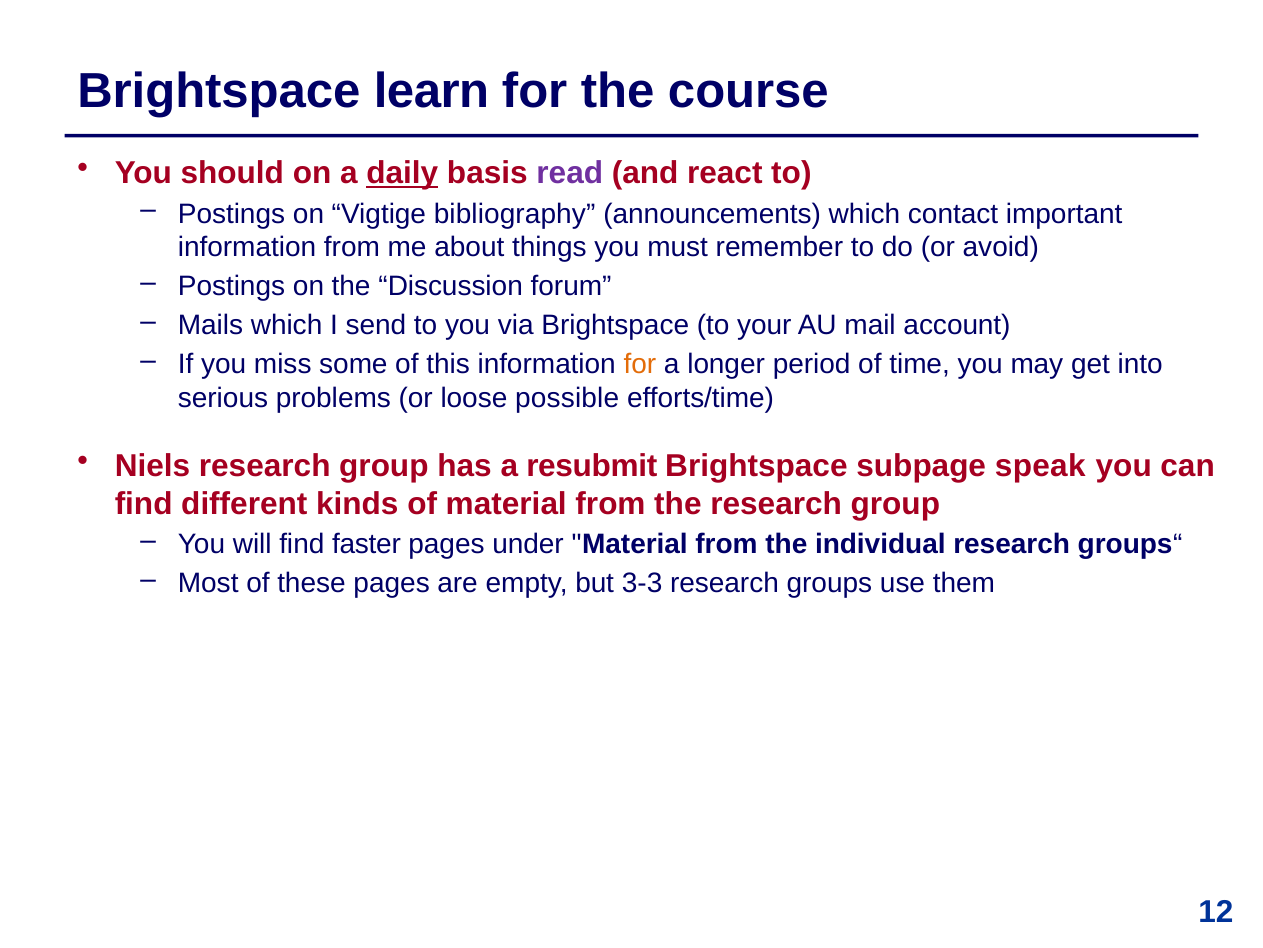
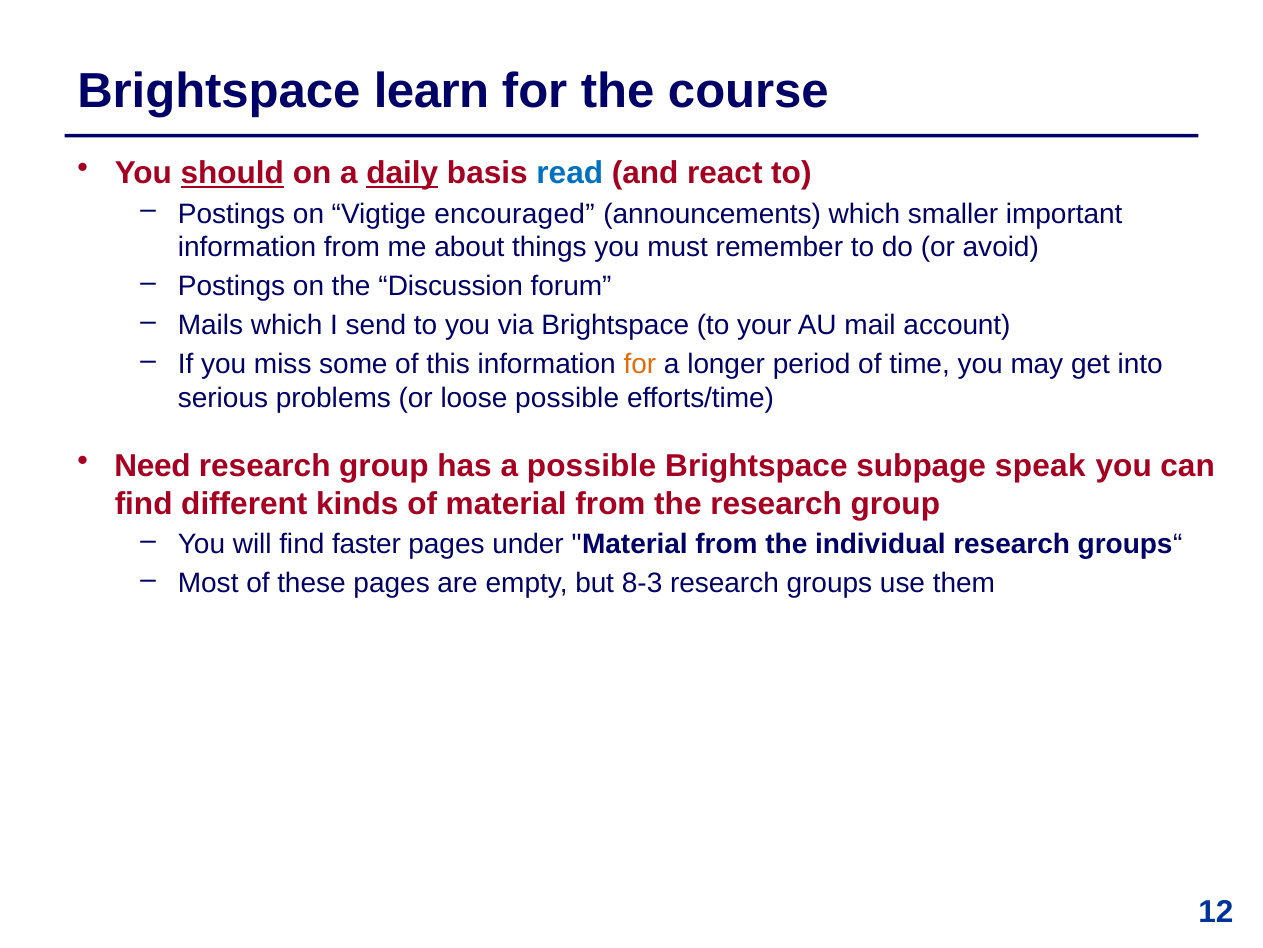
should underline: none -> present (232, 173)
read colour: purple -> blue (570, 173)
bibliography: bibliography -> encouraged (514, 214)
contact: contact -> smaller (953, 214)
Niels: Niels -> Need (153, 465)
a resubmit: resubmit -> possible (592, 465)
3-3: 3-3 -> 8-3 (642, 583)
